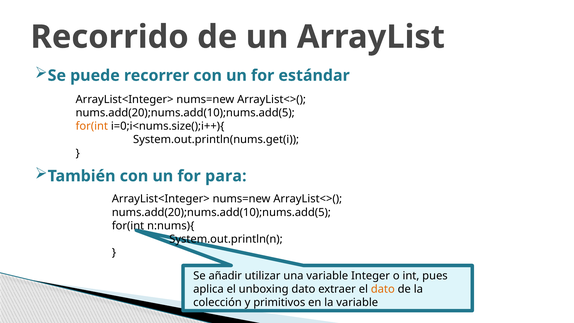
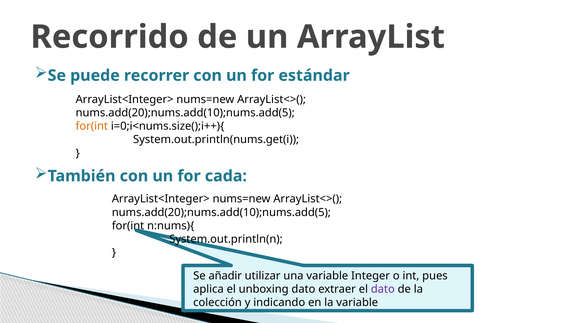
para: para -> cada (226, 176)
dato colour: orange -> purple (383, 289)
primitivos: primitivos -> indicando (279, 303)
